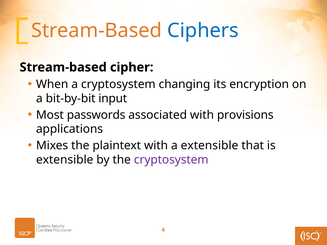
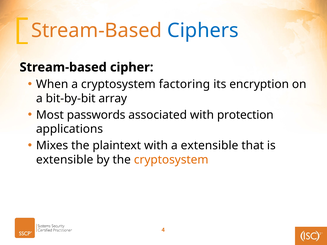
changing: changing -> factoring (184, 84)
input: input -> array (113, 99)
provisions: provisions -> protection (245, 115)
cryptosystem colour: purple -> orange (171, 160)
